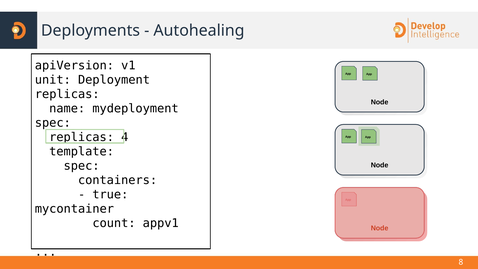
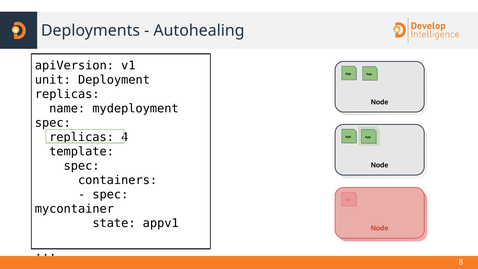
true: true -> spec (110, 194)
count: count -> state (114, 223)
